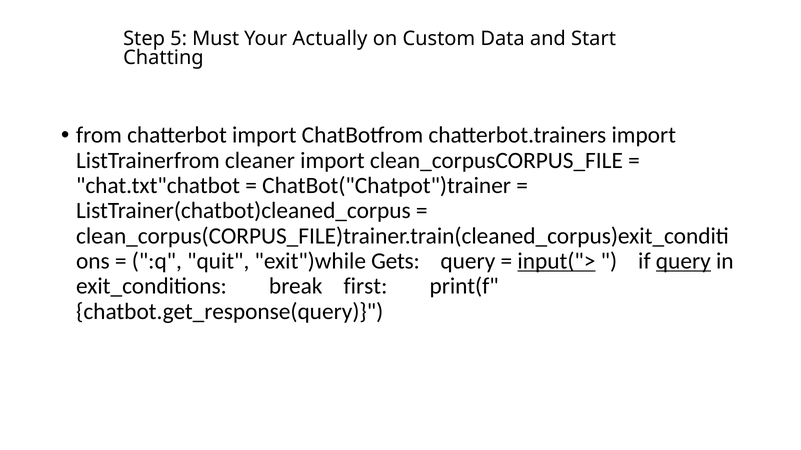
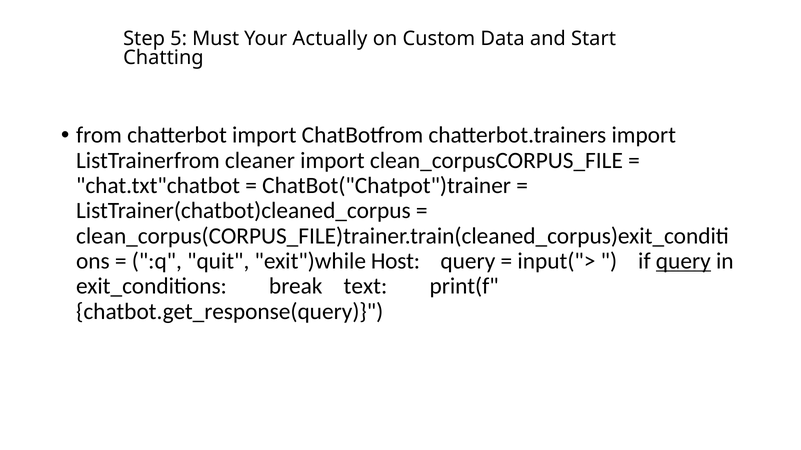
Gets: Gets -> Host (395, 261)
input("> underline: present -> none (556, 261)
first: first -> text (365, 287)
